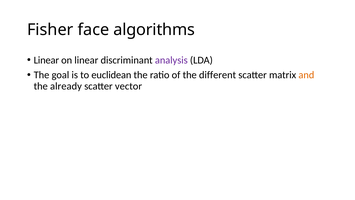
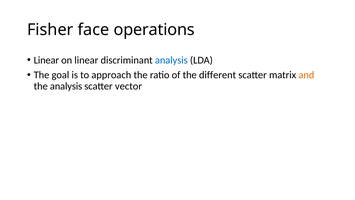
algorithms: algorithms -> operations (154, 30)
analysis colour: purple -> blue (171, 60)
euclidean: euclidean -> approach (111, 75)
the already: already -> analysis (66, 86)
